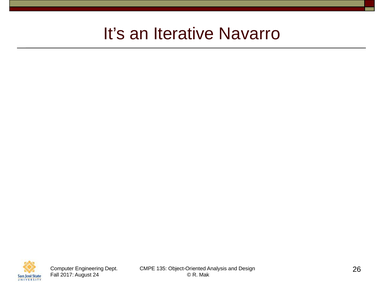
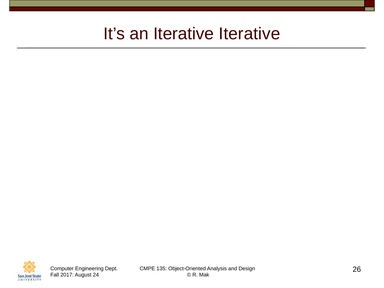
Iterative Navarro: Navarro -> Iterative (249, 34)
